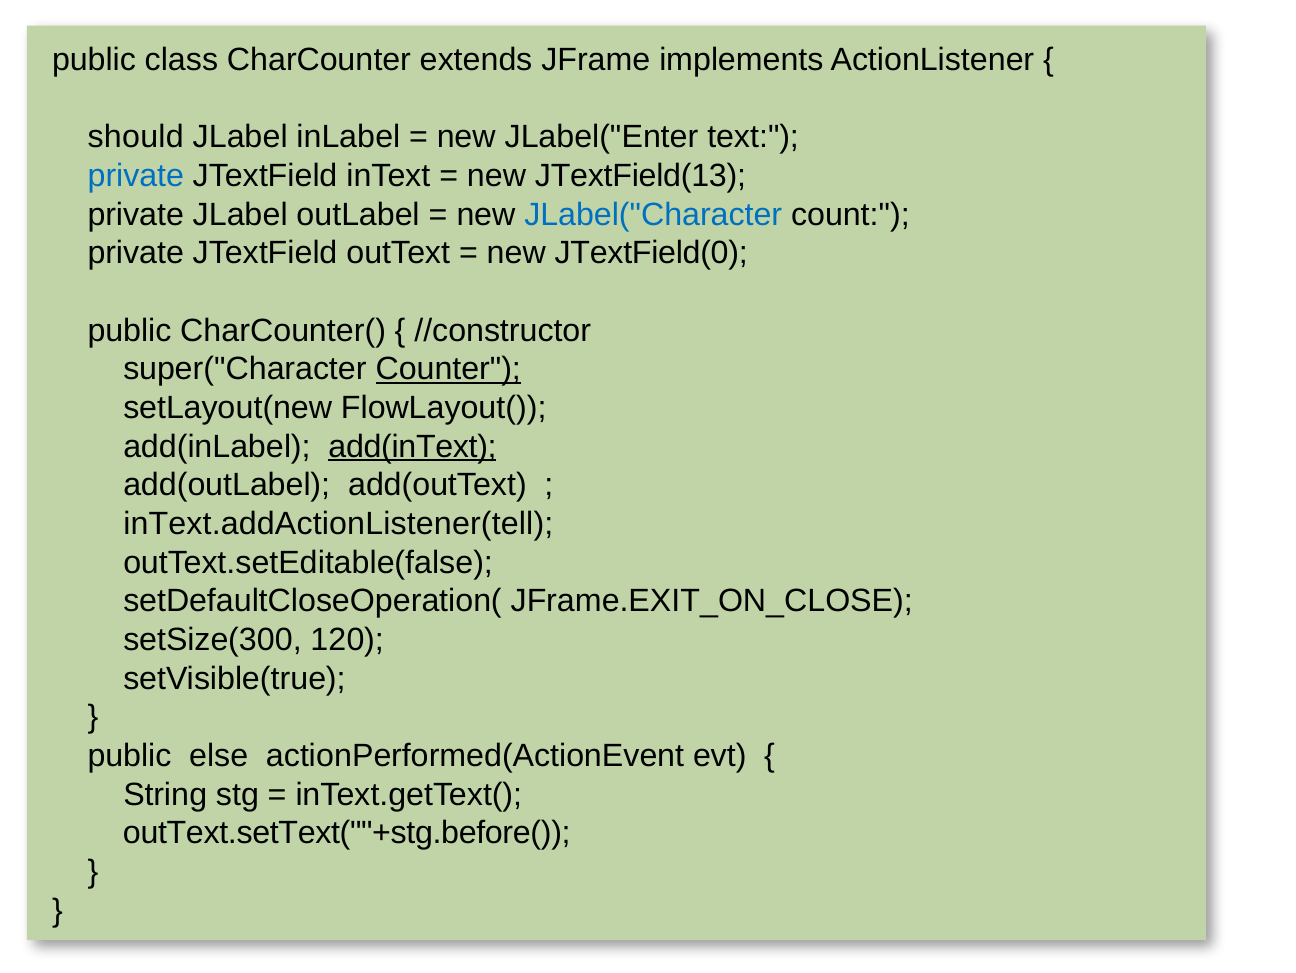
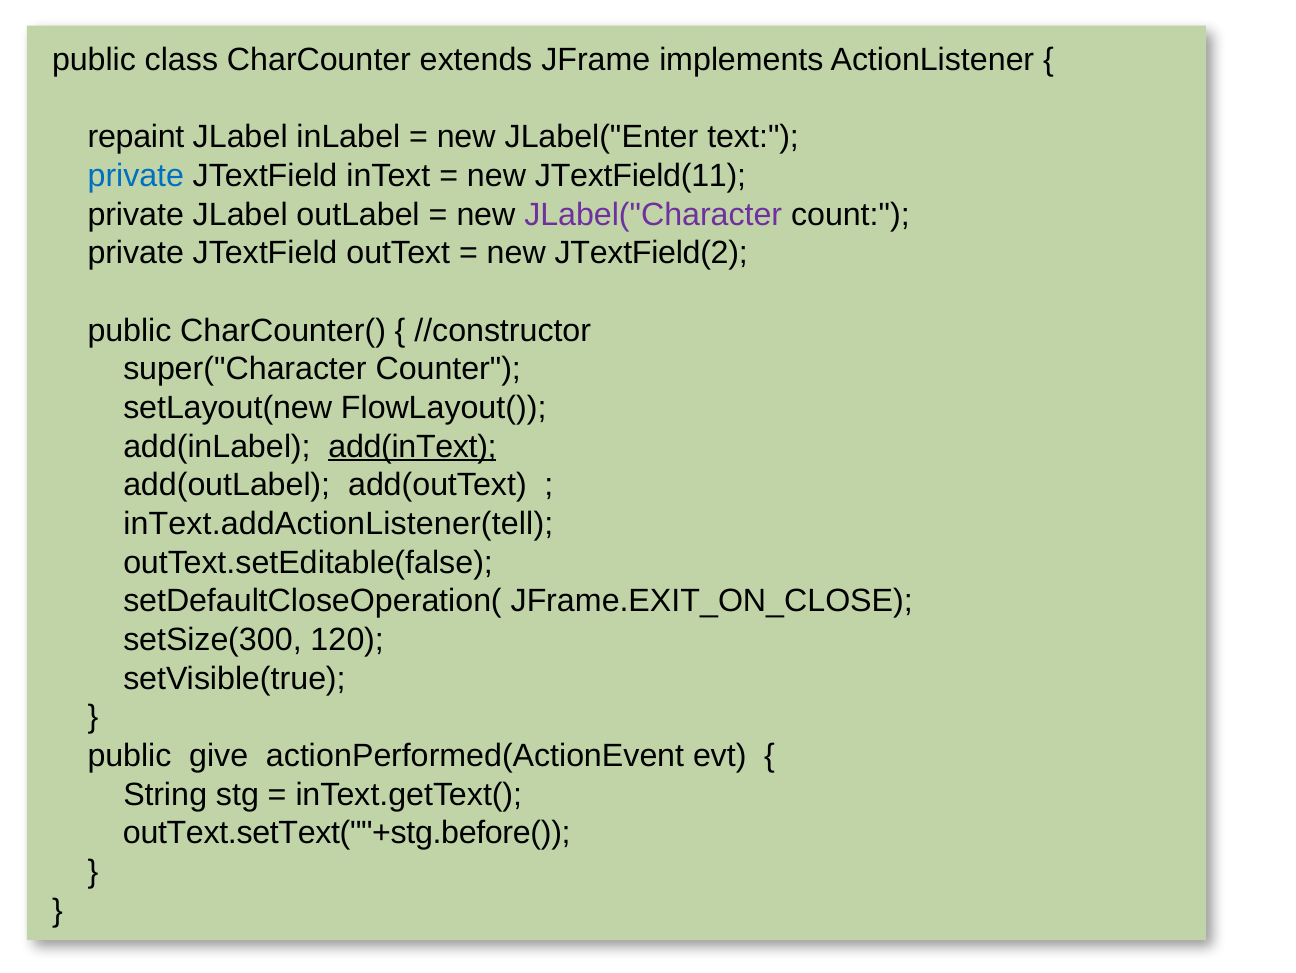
should: should -> repaint (136, 137)
JTextField(13: JTextField(13 -> JTextField(11 (640, 176)
JLabel("Character colour: blue -> purple (653, 214)
JTextField(0: JTextField(0 -> JTextField(2 (651, 253)
Counter underline: present -> none (448, 369)
else: else -> give (219, 756)
